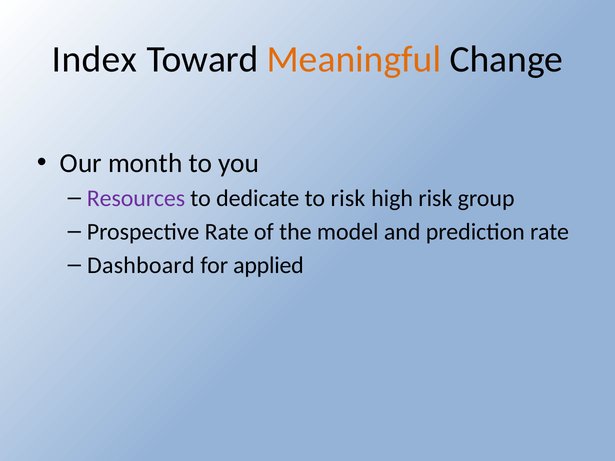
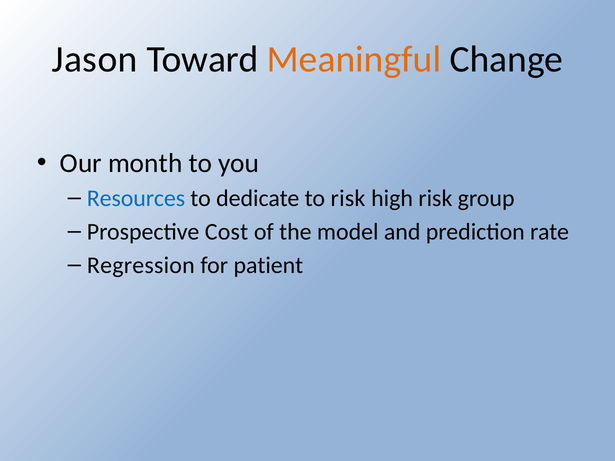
Index: Index -> Jason (95, 60)
Resources colour: purple -> blue (136, 198)
Prospective Rate: Rate -> Cost (226, 232)
Dashboard: Dashboard -> Regression (141, 265)
applied: applied -> patient (268, 265)
